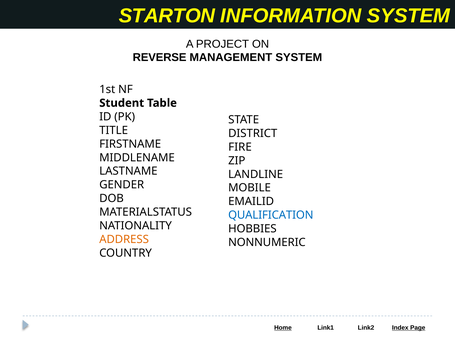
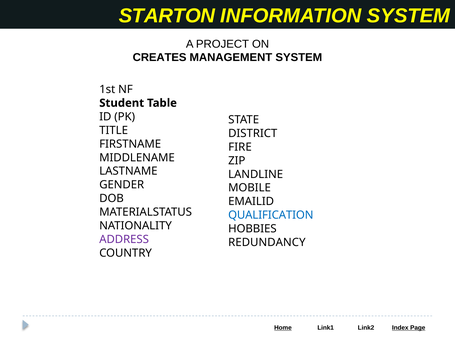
REVERSE: REVERSE -> CREATES (160, 58)
ADDRESS colour: orange -> purple (124, 240)
NONNUMERIC: NONNUMERIC -> REDUNDANCY (267, 243)
